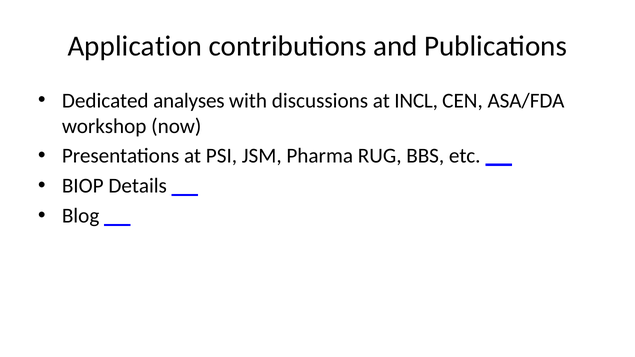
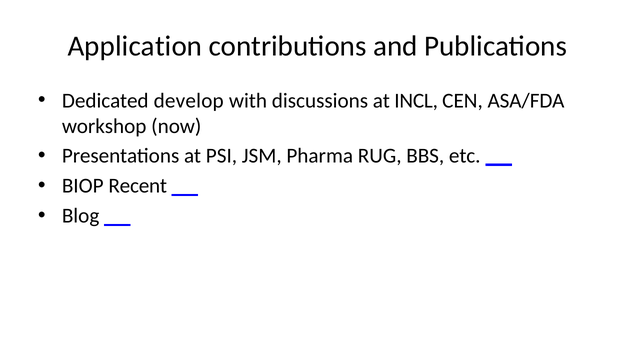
analyses: analyses -> develop (189, 101)
Details: Details -> Recent (138, 186)
